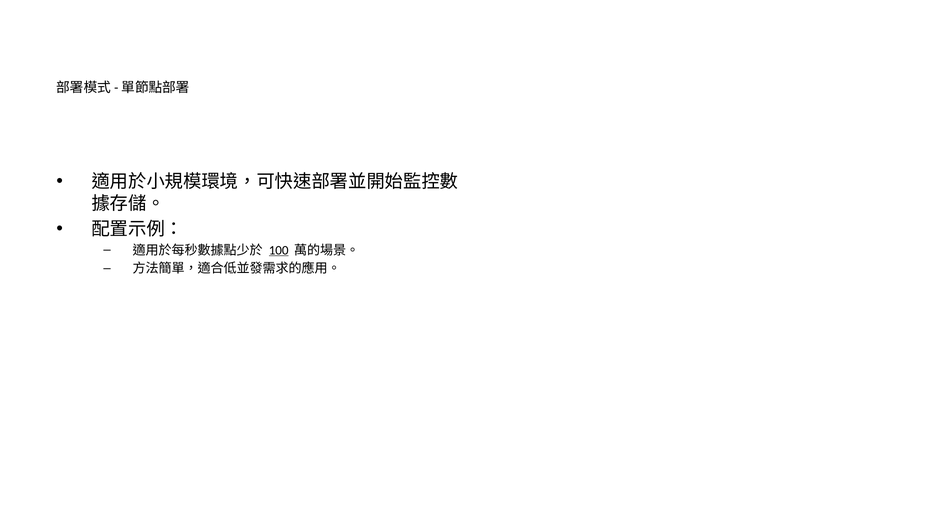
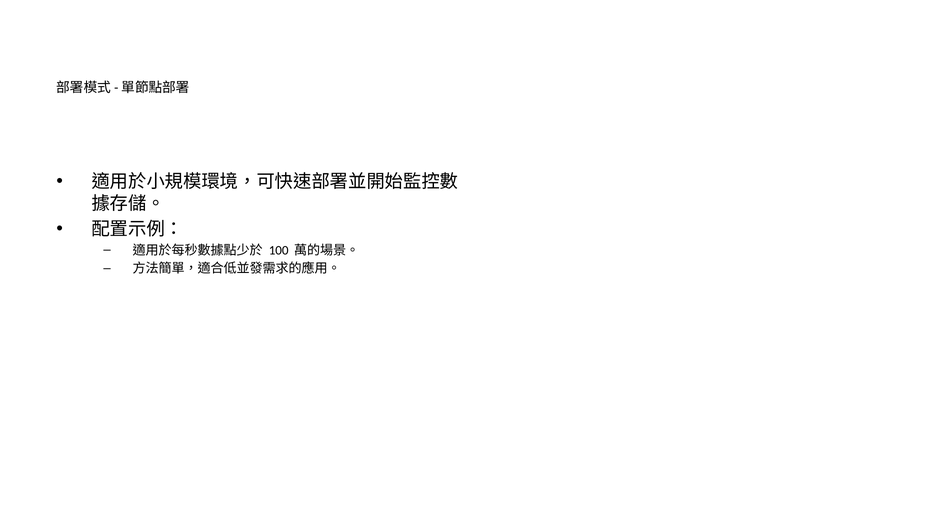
100 underline: present -> none (279, 250)
